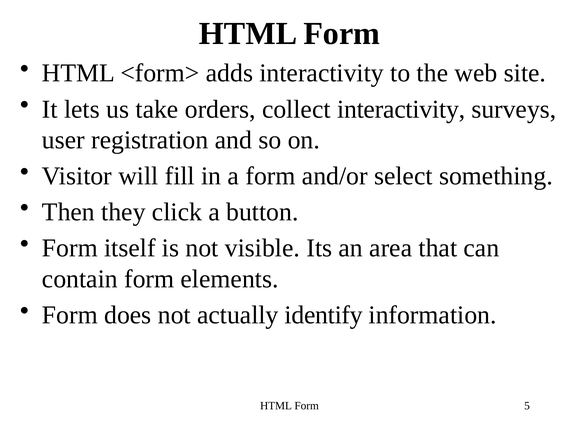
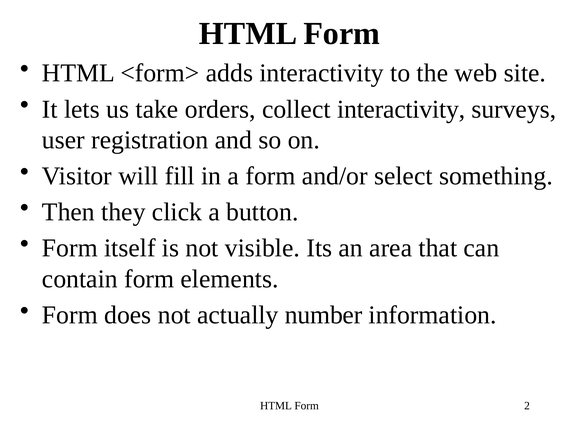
identify: identify -> number (324, 315)
5: 5 -> 2 (527, 406)
